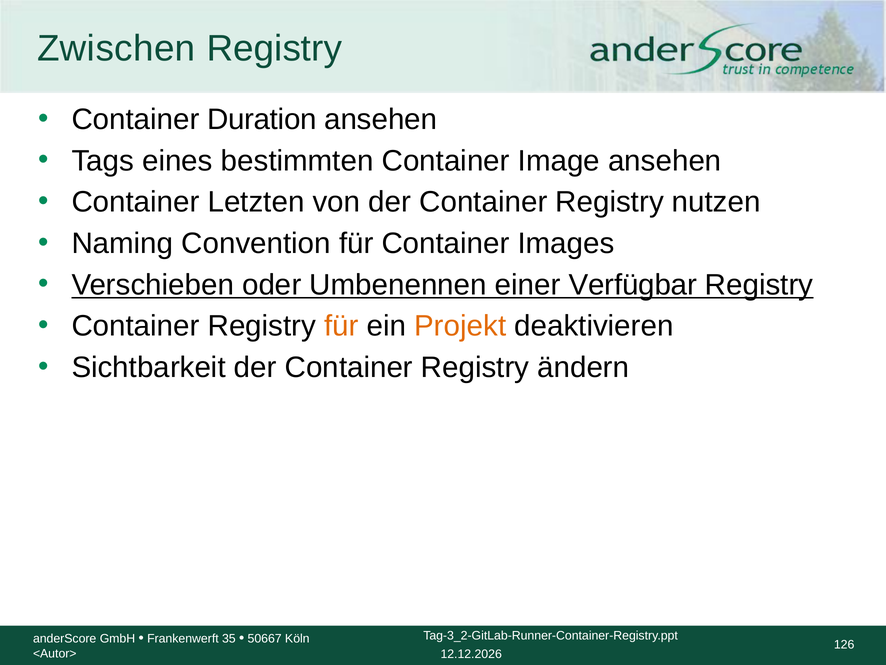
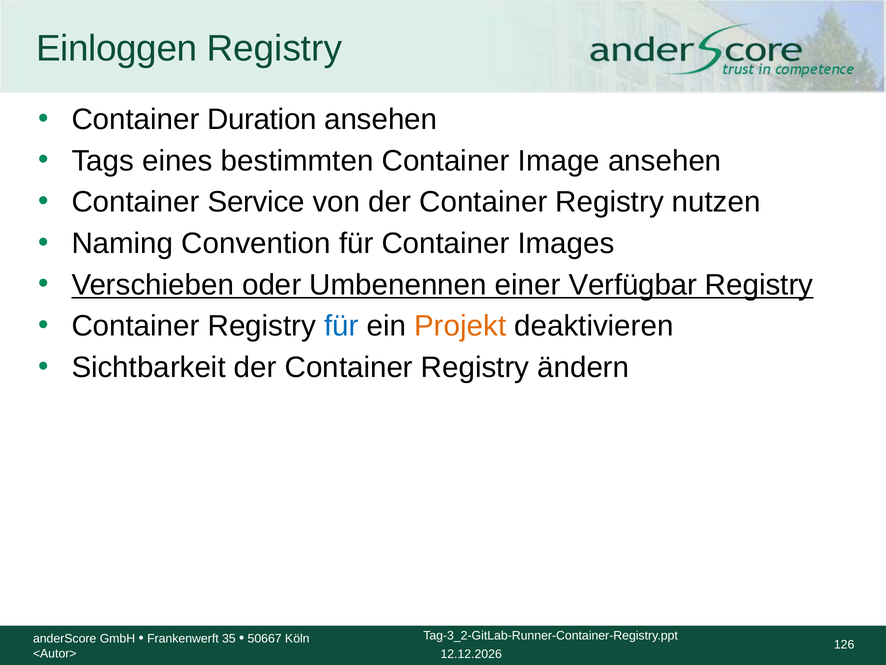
Zwischen: Zwischen -> Einloggen (117, 49)
Letzten: Letzten -> Service (256, 202)
für colour: orange -> blue (341, 326)
